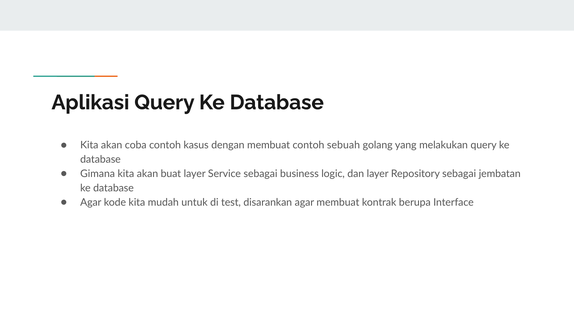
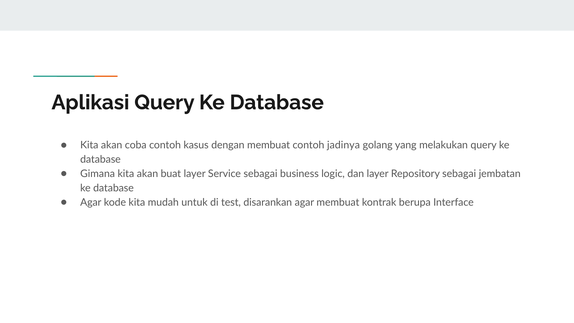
sebuah: sebuah -> jadinya (343, 145)
